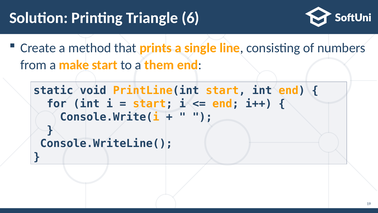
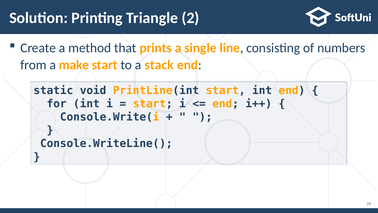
6: 6 -> 2 (190, 18)
them: them -> stack (159, 65)
